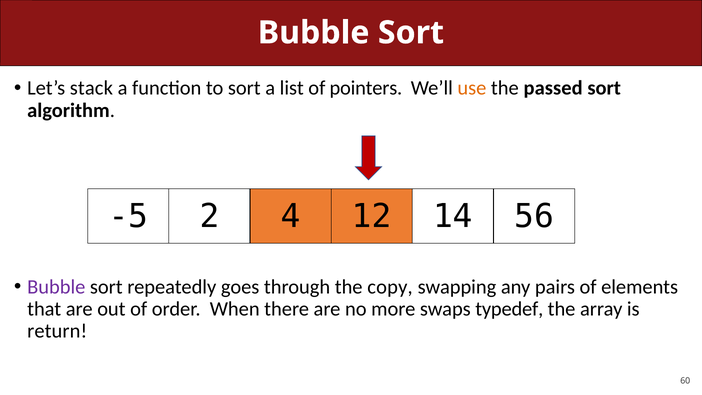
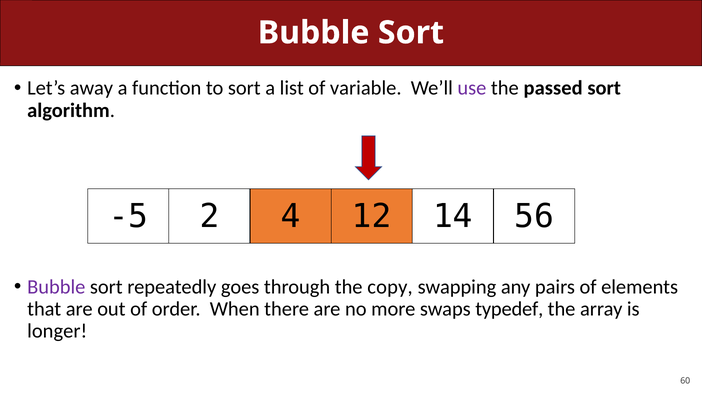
stack: stack -> away (91, 88)
pointers: pointers -> variable (366, 88)
use colour: orange -> purple (472, 88)
return: return -> longer (57, 331)
